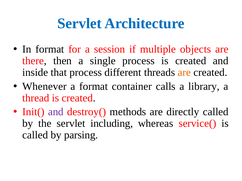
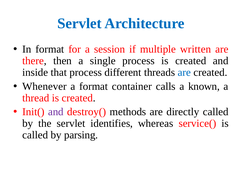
objects: objects -> written (196, 49)
are colour: orange -> blue (184, 73)
library: library -> known (204, 87)
including: including -> identifies (112, 124)
